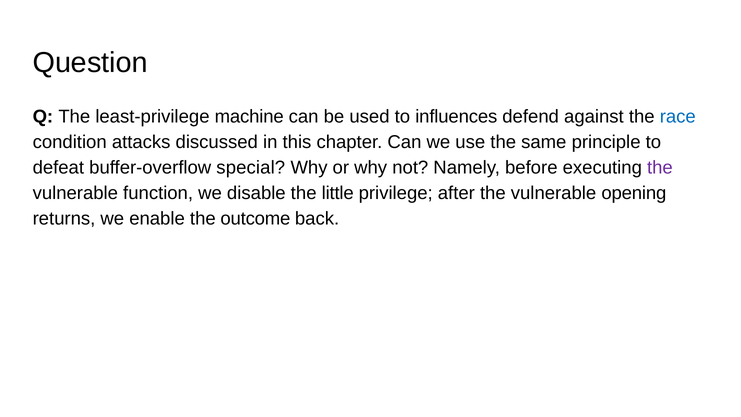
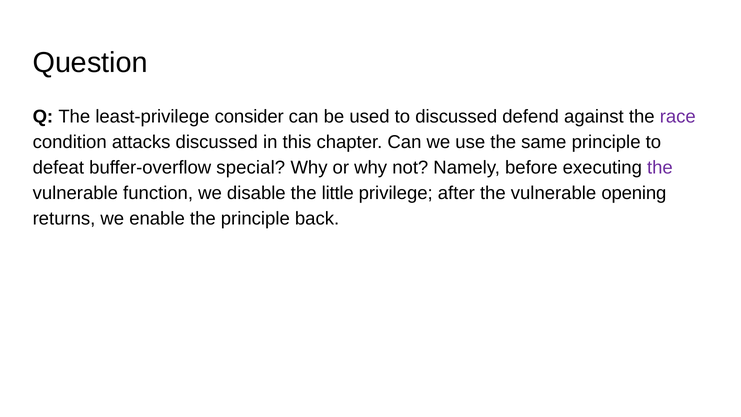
machine: machine -> consider (249, 117)
to influences: influences -> discussed (456, 117)
race colour: blue -> purple (678, 117)
the outcome: outcome -> principle (255, 219)
